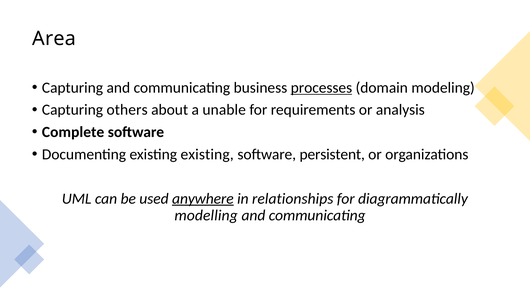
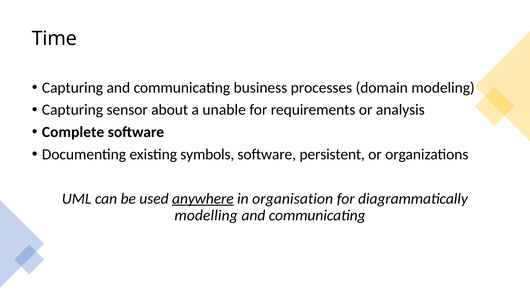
Area: Area -> Time (54, 39)
processes underline: present -> none (321, 88)
others: others -> sensor (127, 110)
existing existing: existing -> symbols (207, 154)
relationships: relationships -> organisation (293, 199)
